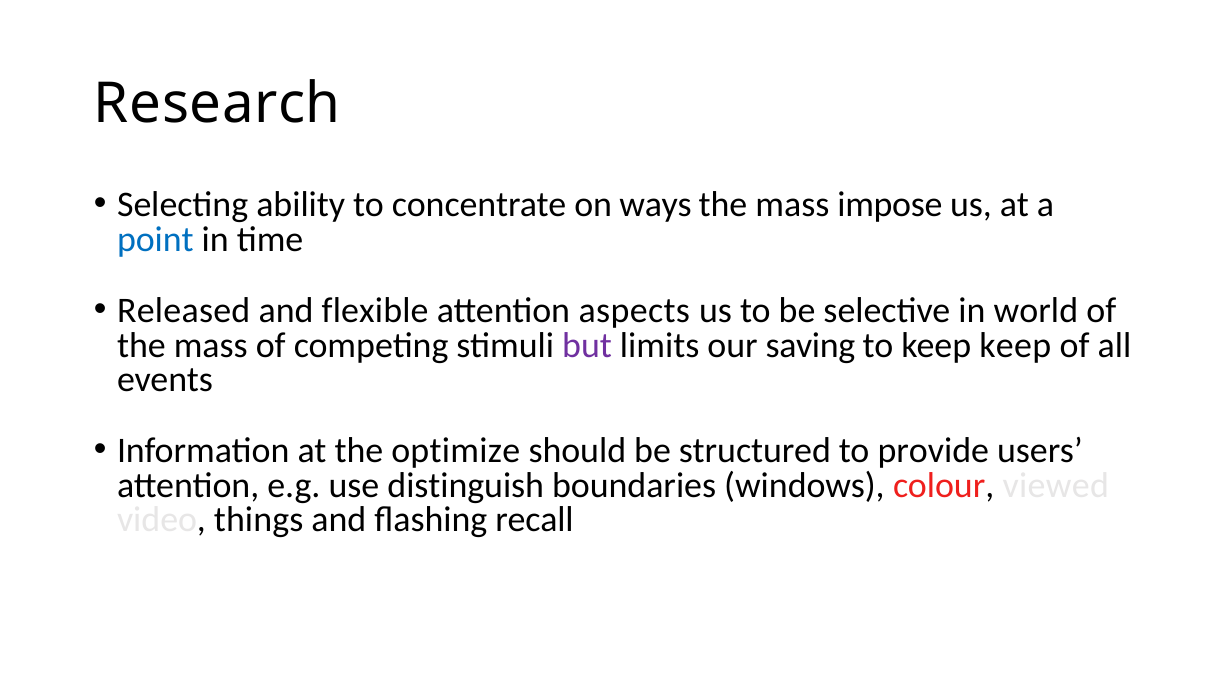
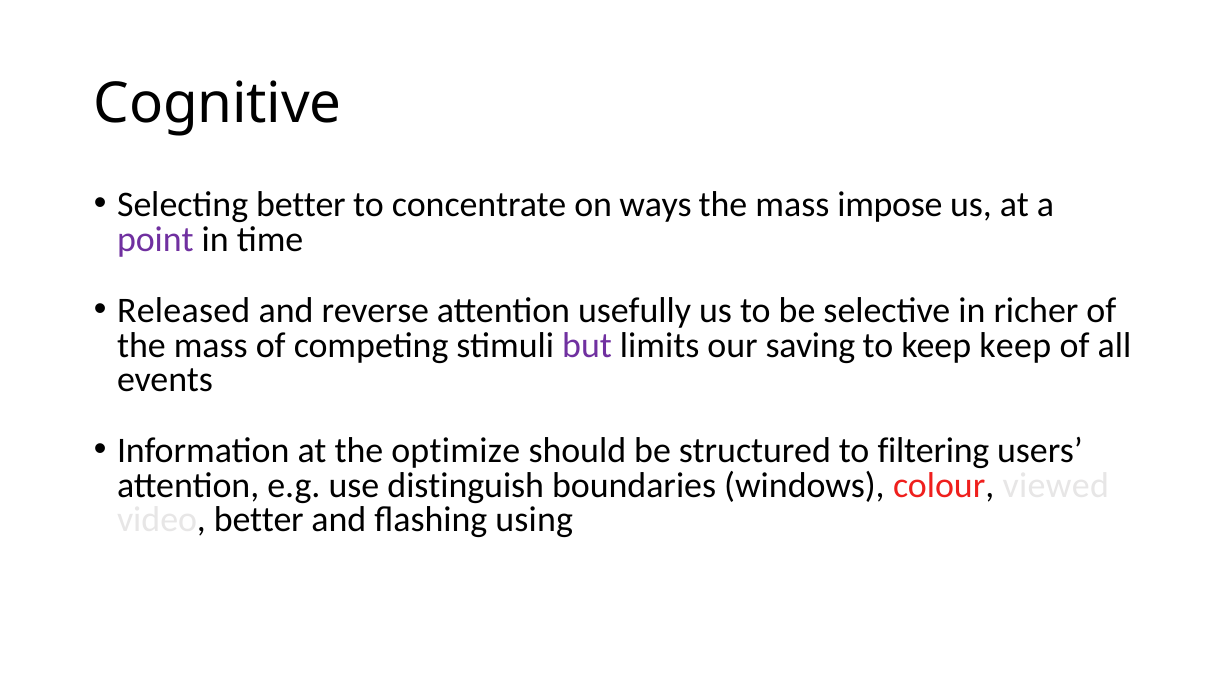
Research: Research -> Cognitive (218, 103)
Selecting ability: ability -> better (301, 205)
point colour: blue -> purple (155, 239)
flexible: flexible -> reverse (375, 311)
aspects: aspects -> usefully (635, 311)
world: world -> richer (1036, 311)
provide: provide -> filtering (933, 451)
video things: things -> better (259, 520)
recall: recall -> using (534, 520)
